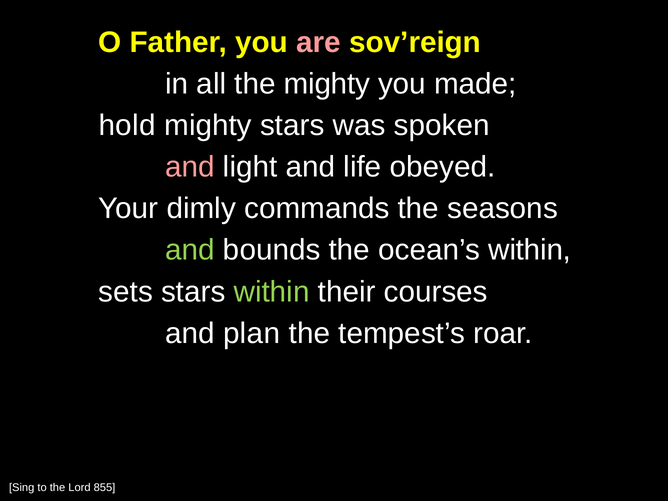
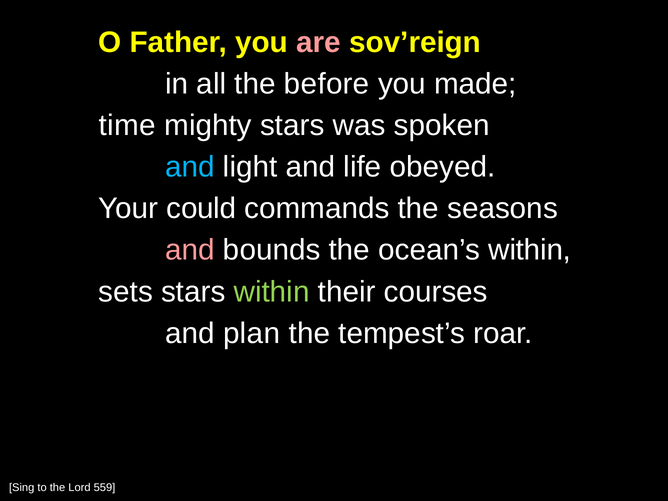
the mighty: mighty -> before (327, 84)
hold: hold -> time (127, 125)
and colour: pink -> light blue (190, 167)
dimly: dimly -> could (201, 209)
and colour: light green -> pink (190, 250)
855: 855 -> 559 (104, 487)
